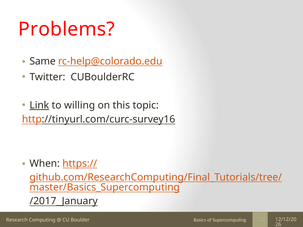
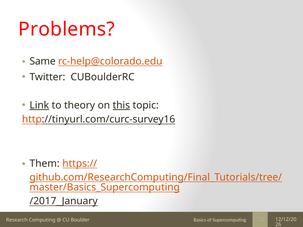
willing: willing -> theory (80, 105)
this underline: none -> present (121, 105)
When: When -> Them (45, 164)
